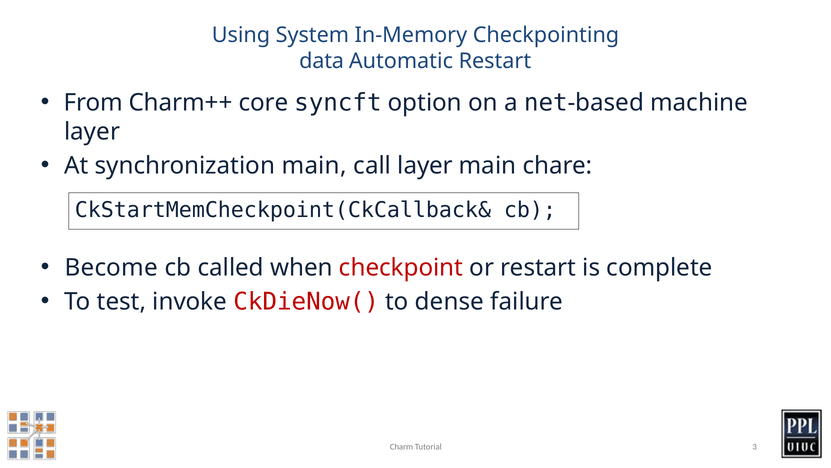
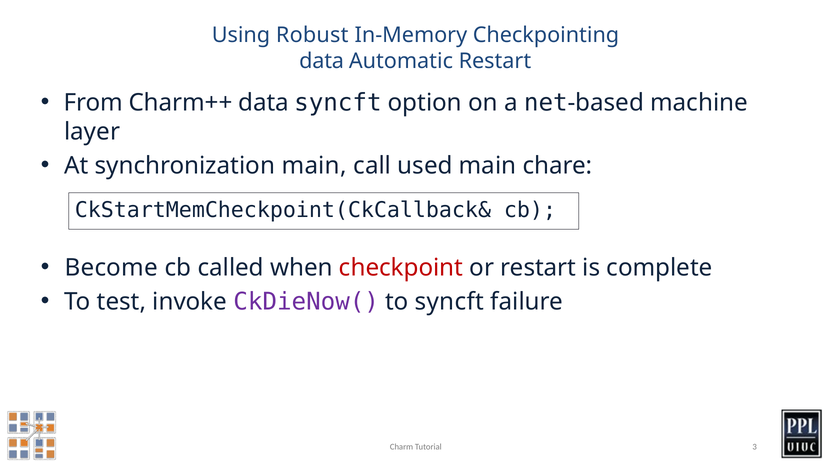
System: System -> Robust (312, 35)
Charm++ core: core -> data (264, 102)
call layer: layer -> used (425, 166)
CkDieNow( colour: red -> purple (306, 301)
to dense: dense -> syncft (449, 301)
